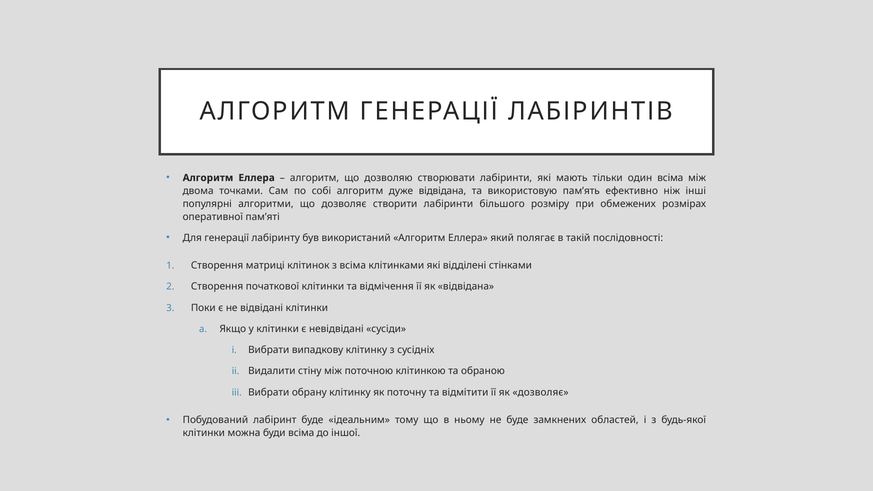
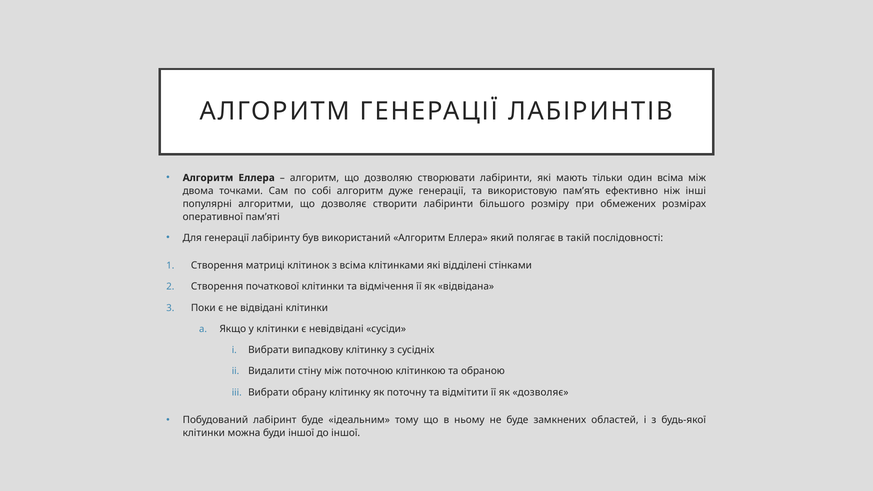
дуже відвідана: відвідана -> генерації (442, 191)
буди всіма: всіма -> іншої (301, 433)
